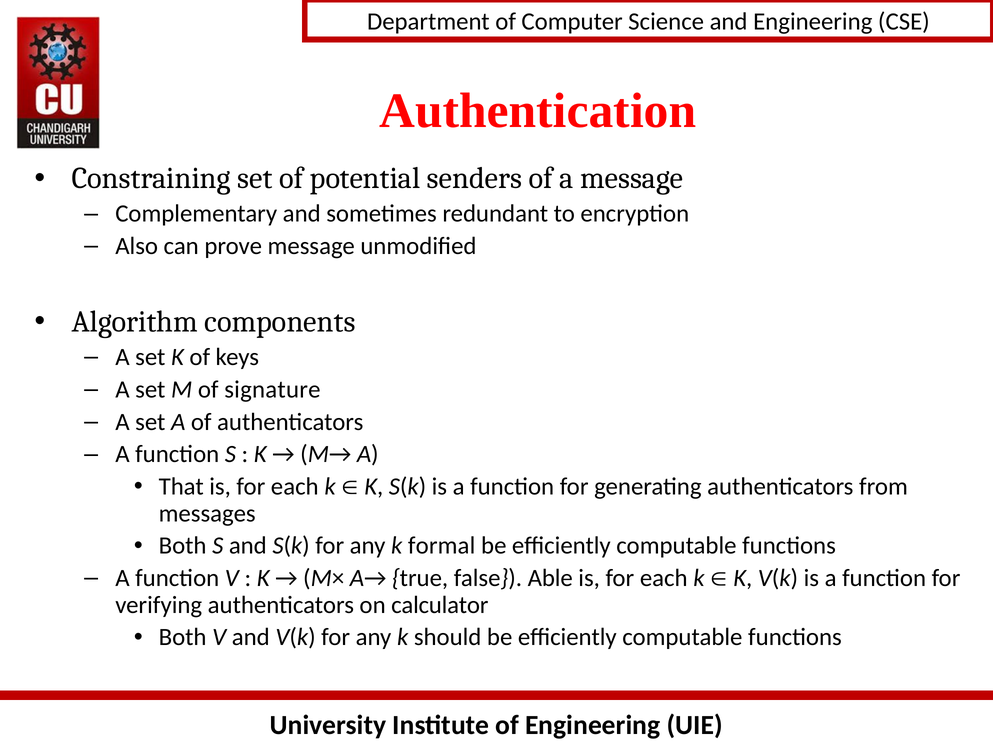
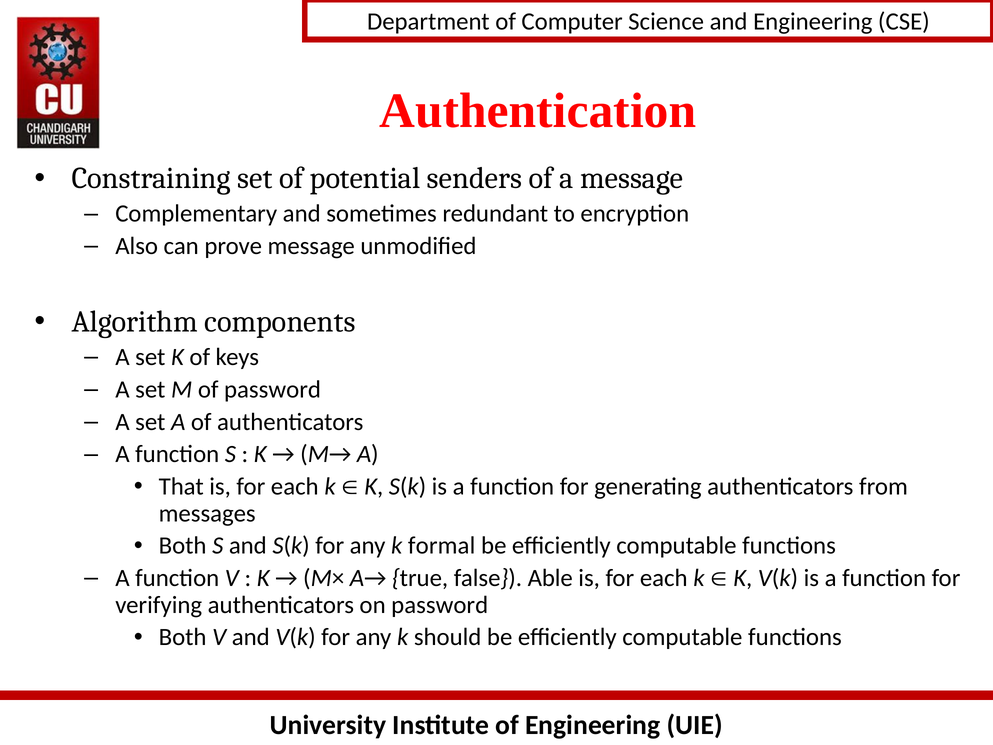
of signature: signature -> password (273, 389)
on calculator: calculator -> password (440, 605)
